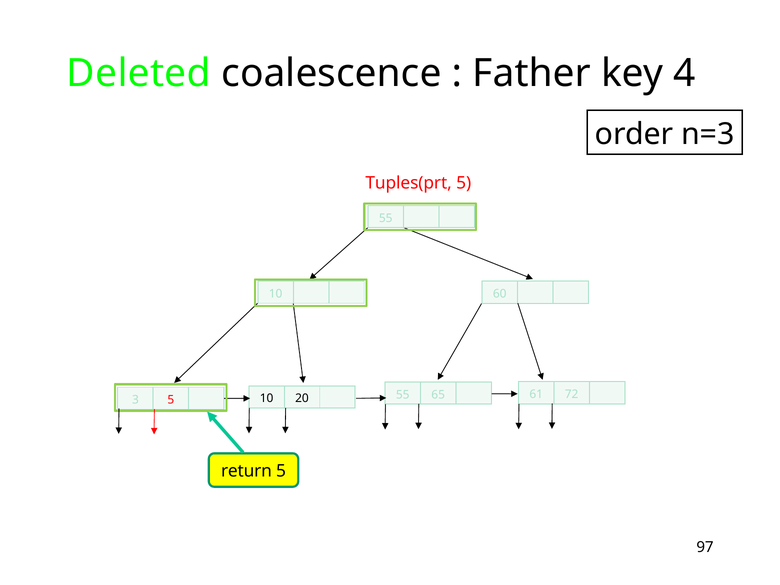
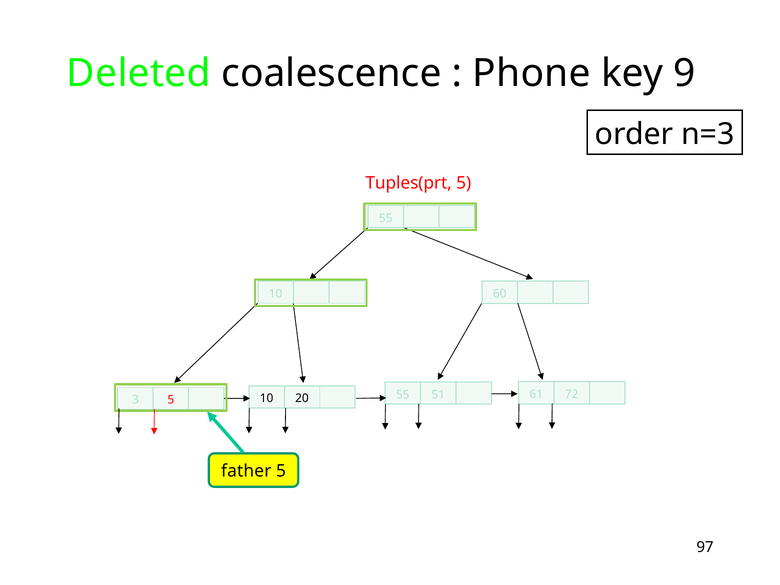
Father: Father -> Phone (532, 73)
4: 4 -> 9 (684, 73)
65: 65 -> 51 (438, 395)
return: return -> father (246, 471)
